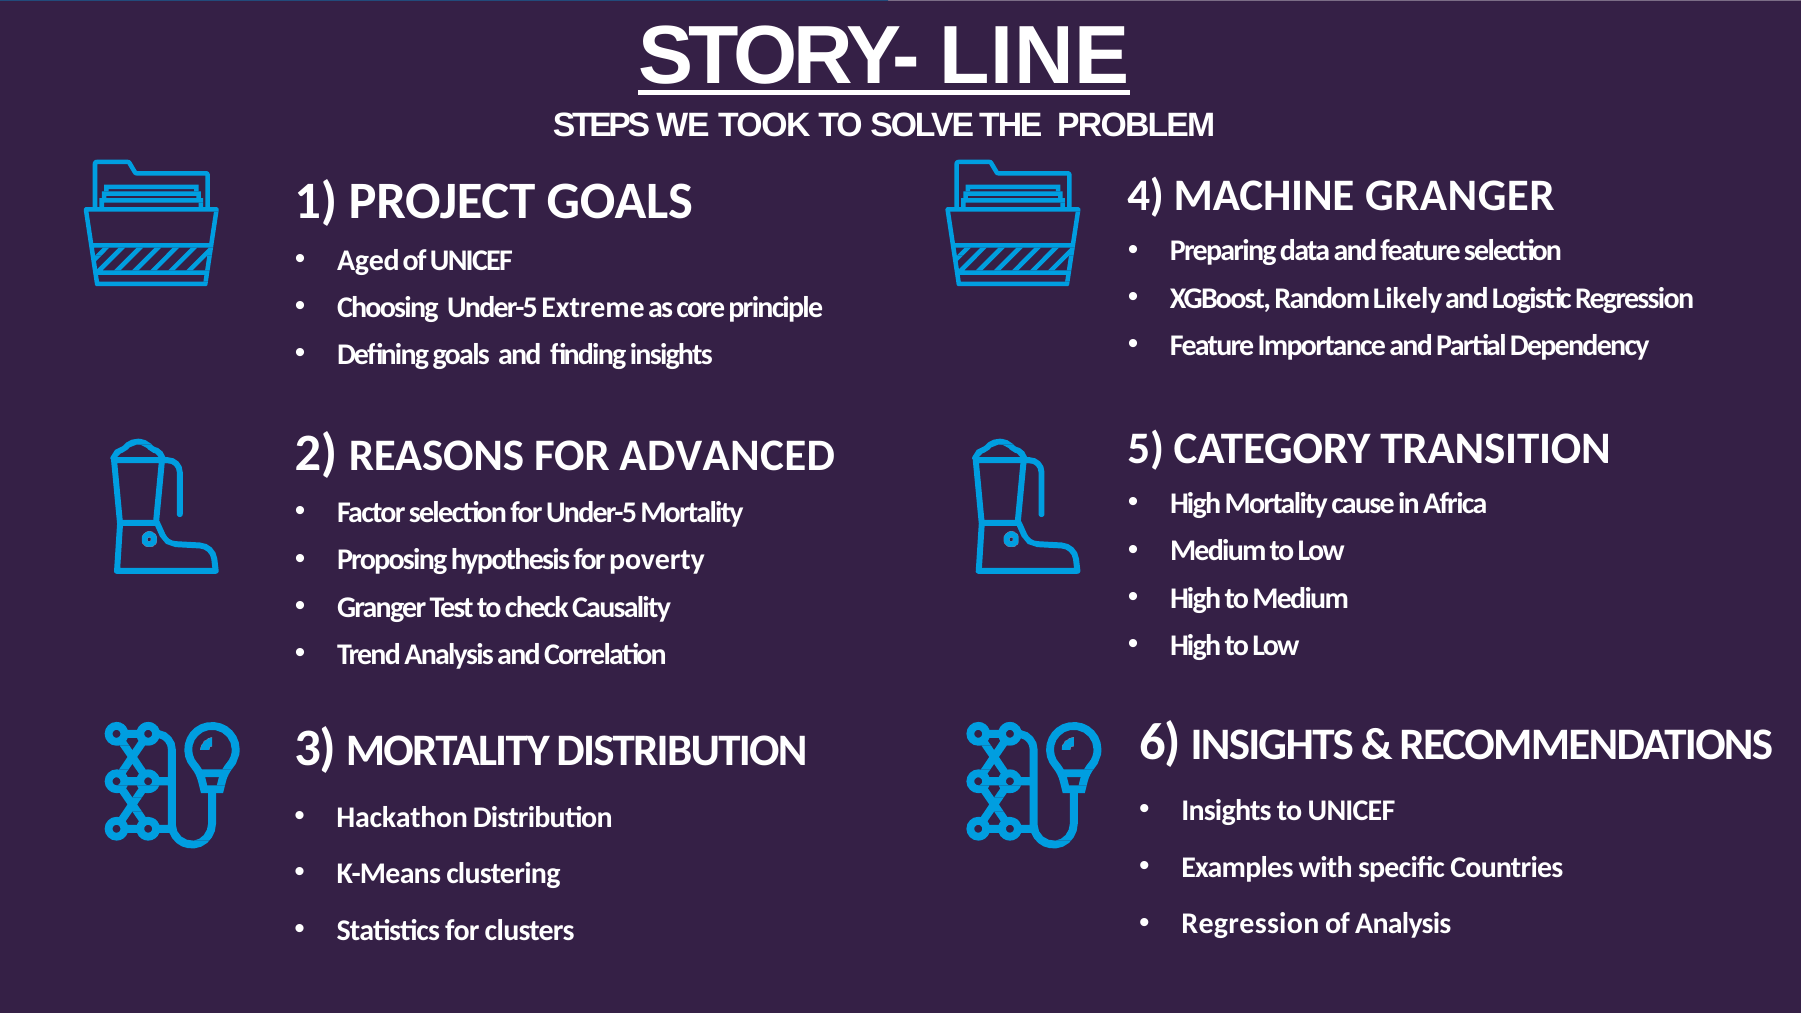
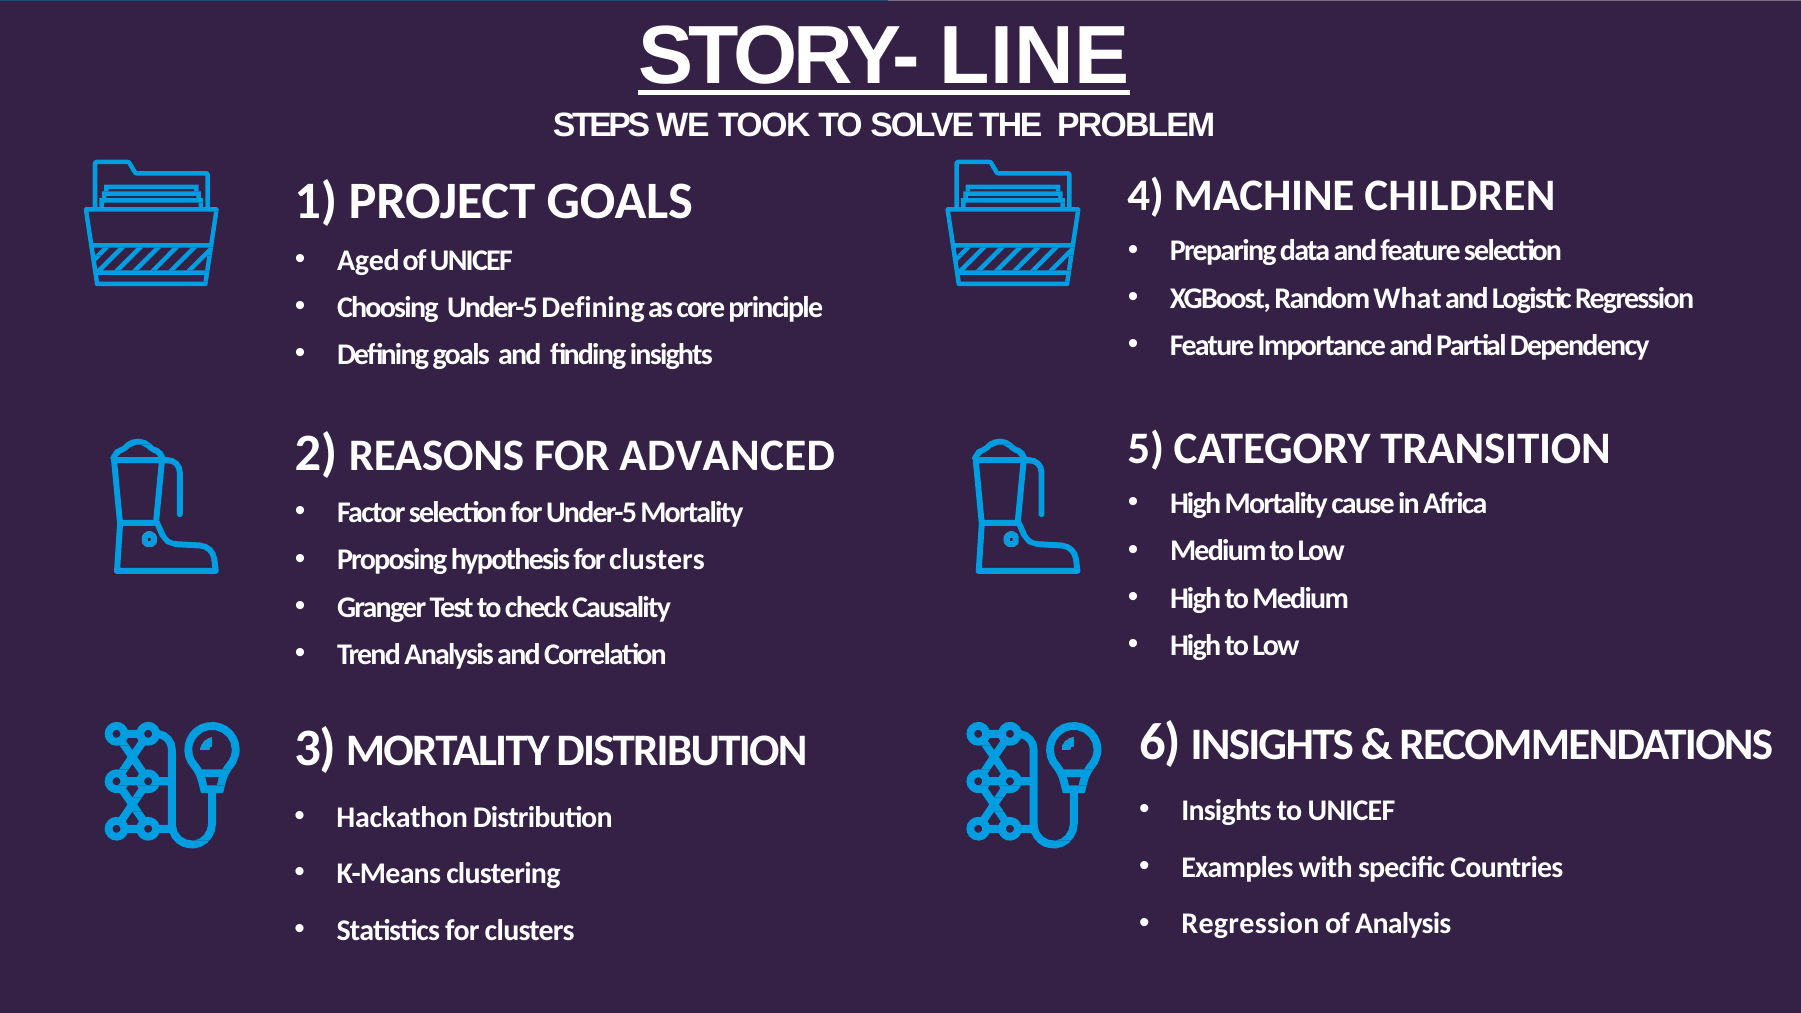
MACHINE GRANGER: GRANGER -> CHILDREN (1460, 196)
Likely: Likely -> What (1408, 298)
Under-5 Extreme: Extreme -> Defining (593, 307)
hypothesis for poverty: poverty -> clusters (657, 560)
